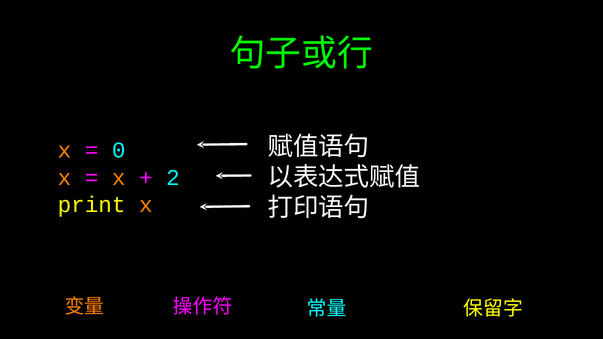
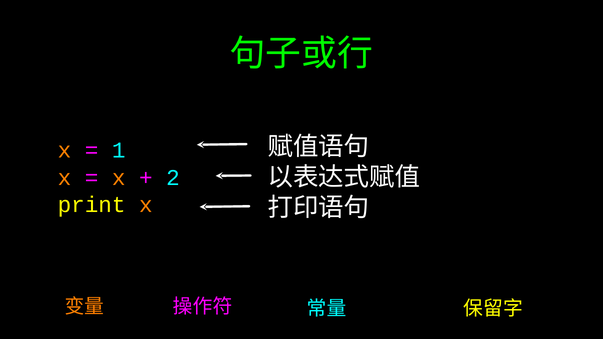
0: 0 -> 1 (119, 151)
